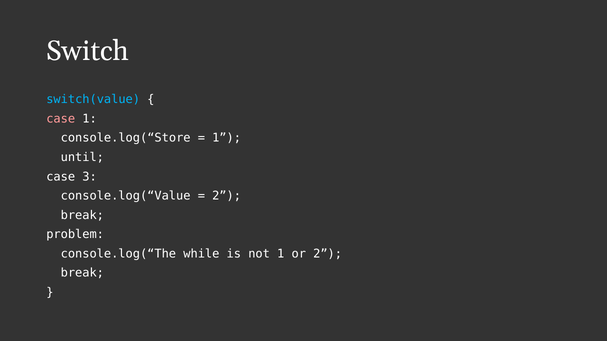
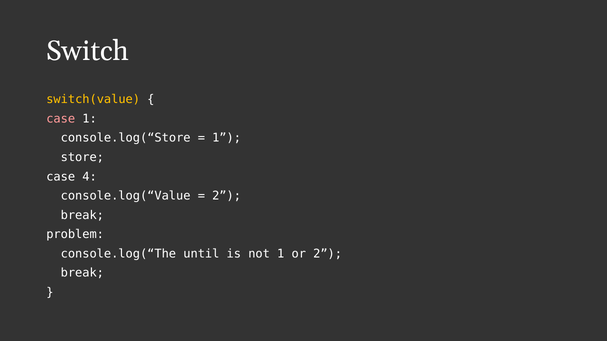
switch(value colour: light blue -> yellow (93, 100)
until: until -> store (82, 157)
3: 3 -> 4 (90, 177)
while: while -> until (201, 254)
